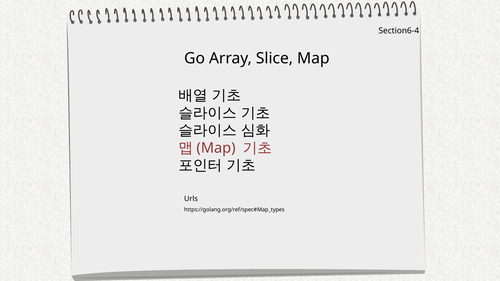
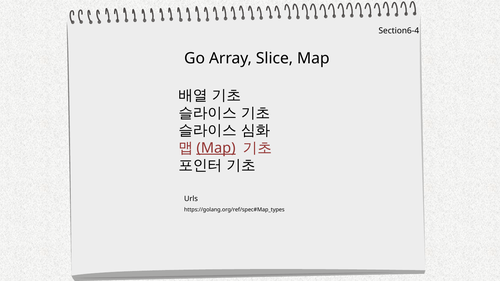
Map underline: none -> present (216, 148)
